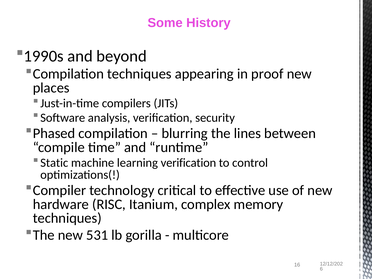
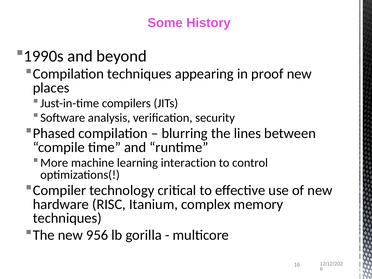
Static: Static -> More (54, 163)
learning verification: verification -> interaction (188, 163)
531: 531 -> 956 (97, 235)
